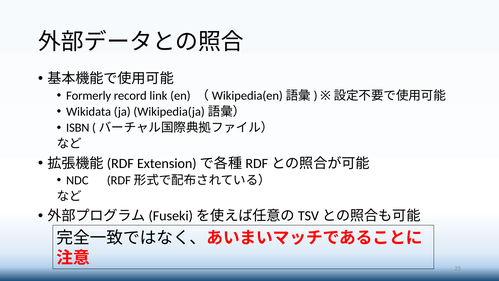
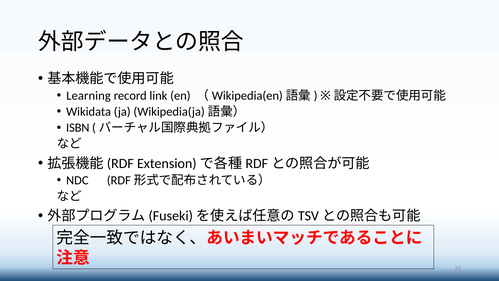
Formerly: Formerly -> Learning (88, 95)
